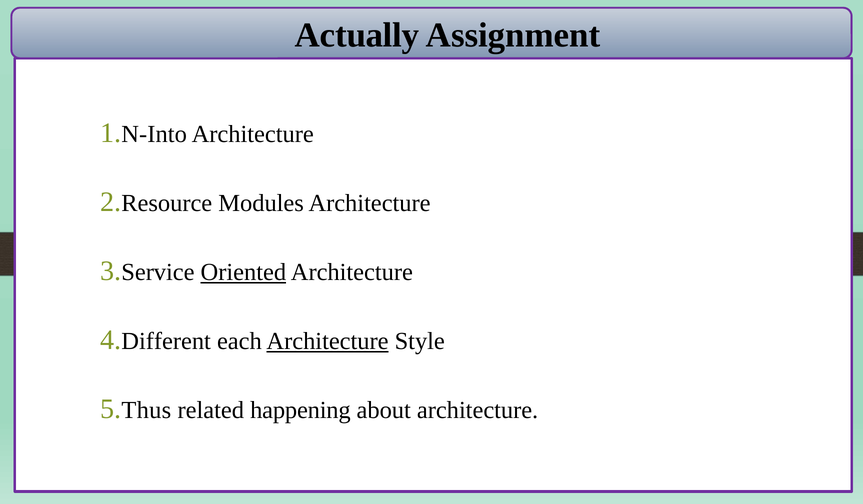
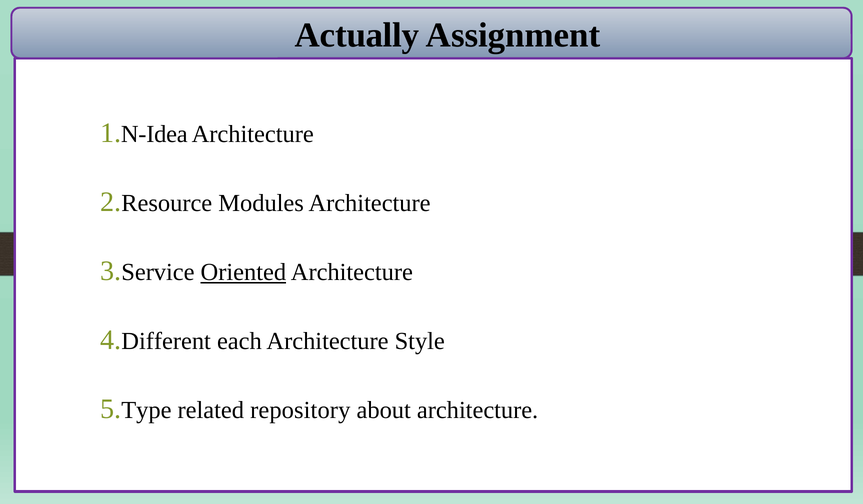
N-Into: N-Into -> N-Idea (154, 134)
Architecture underline: present -> none (328, 341)
Thus: Thus -> Type (146, 410)
happening: happening -> repository (300, 410)
